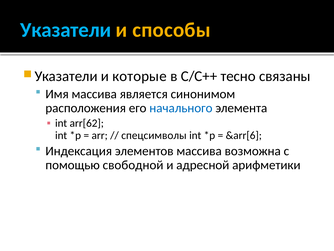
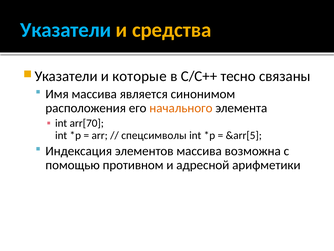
способы: способы -> средства (172, 30)
начального colour: blue -> orange (181, 108)
arr[62: arr[62 -> arr[70 (87, 123)
&arr[6: &arr[6 -> &arr[5 (244, 135)
свободной: свободной -> противном (133, 165)
